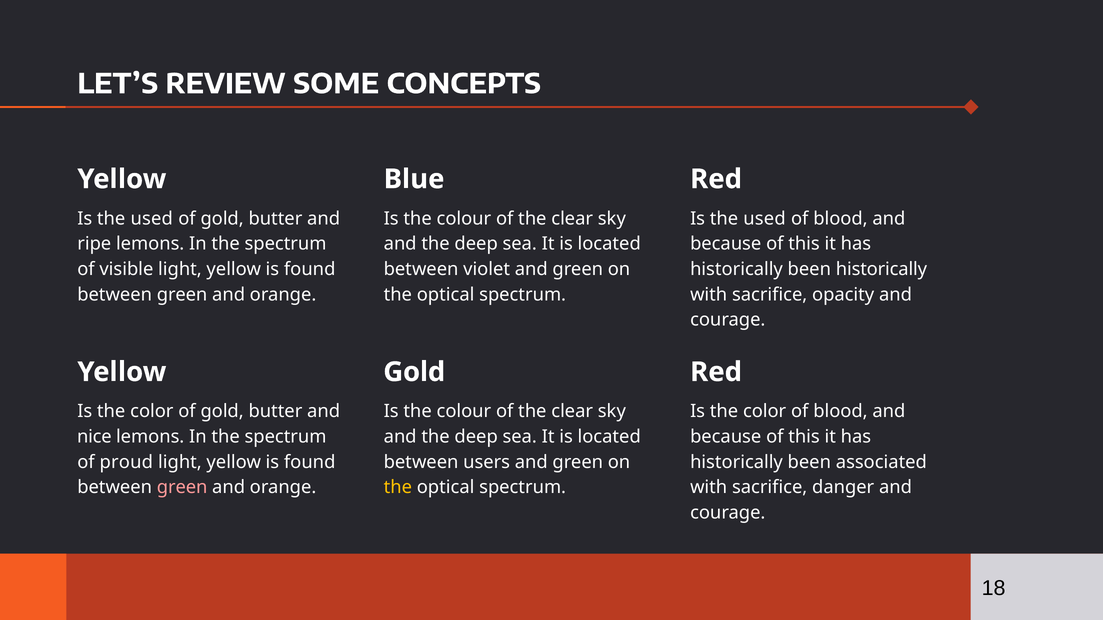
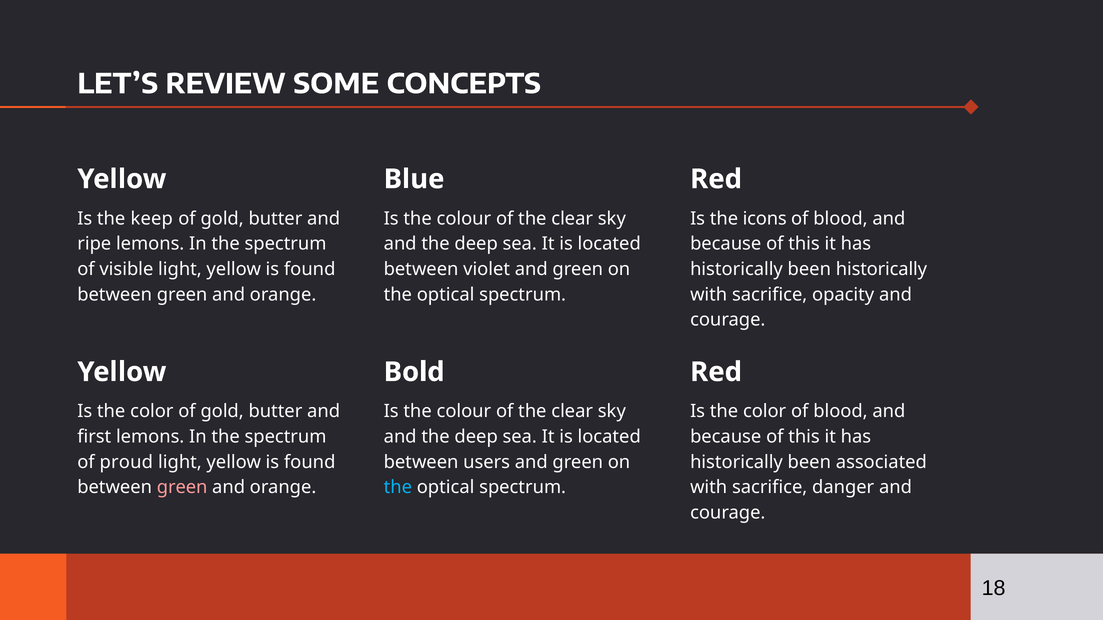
used: used -> keep (152, 219)
used: used -> icons (765, 219)
Gold: Gold -> Bold (414, 372)
nice: nice -> first (94, 437)
the colour: yellow -> light blue (398, 488)
